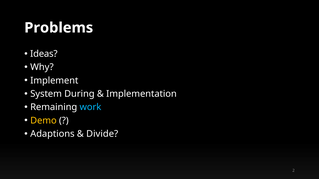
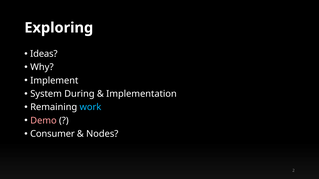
Problems: Problems -> Exploring (59, 28)
Demo colour: yellow -> pink (43, 121)
Adaptions: Adaptions -> Consumer (52, 134)
Divide: Divide -> Nodes (102, 134)
